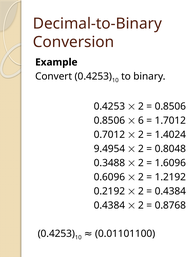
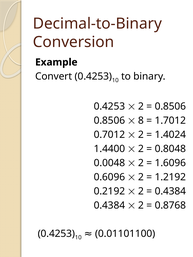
6: 6 -> 8 (141, 121)
9.4954: 9.4954 -> 1.4400 (109, 149)
0.3488: 0.3488 -> 0.0048 (109, 163)
